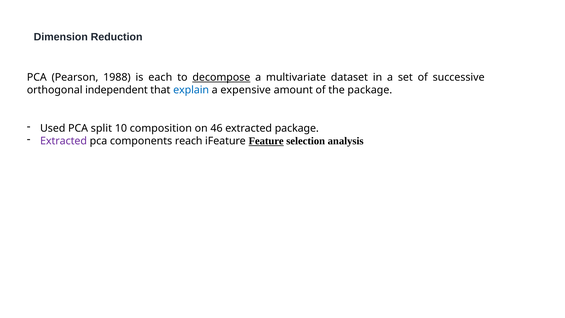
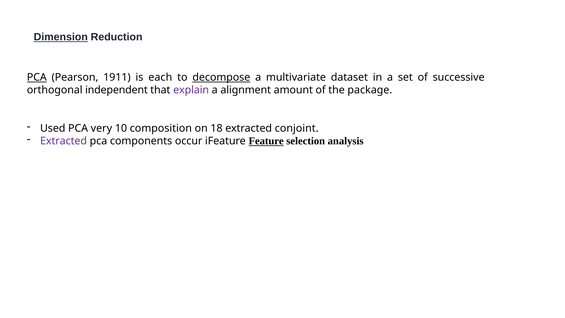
Dimension underline: none -> present (61, 37)
PCA underline: none -> present (37, 77)
1988: 1988 -> 1911 (117, 77)
explain colour: blue -> purple (191, 90)
expensive: expensive -> alignment (246, 90)
split: split -> very (101, 128)
46: 46 -> 18 (217, 128)
extracted package: package -> conjoint (297, 128)
reach: reach -> occur (189, 141)
